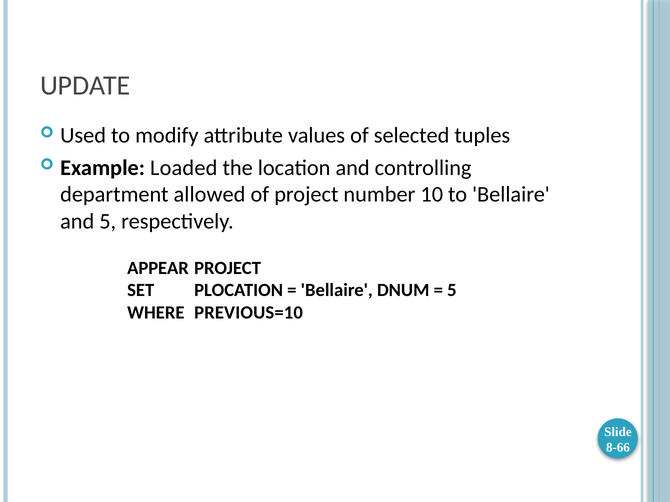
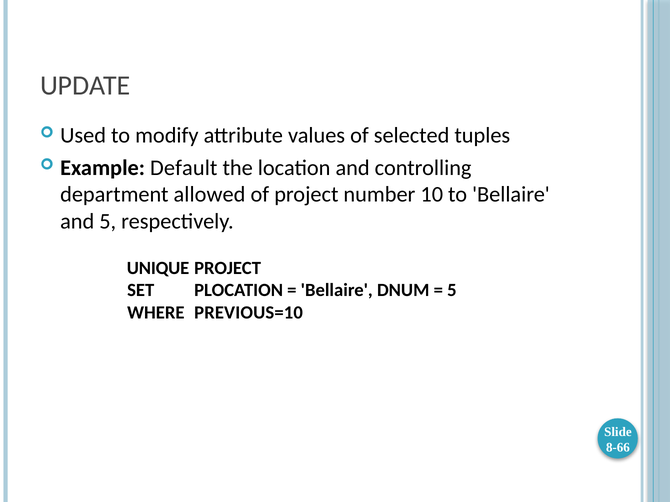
Loaded: Loaded -> Default (184, 168)
APPEAR: APPEAR -> UNIQUE (158, 268)
